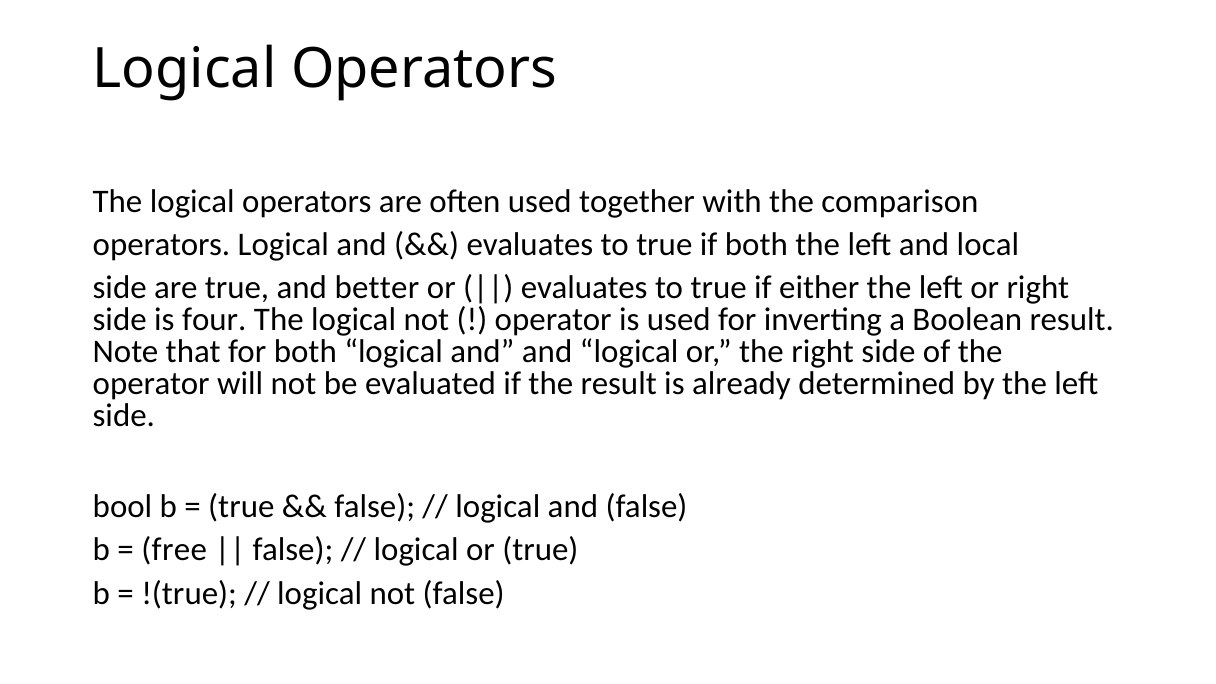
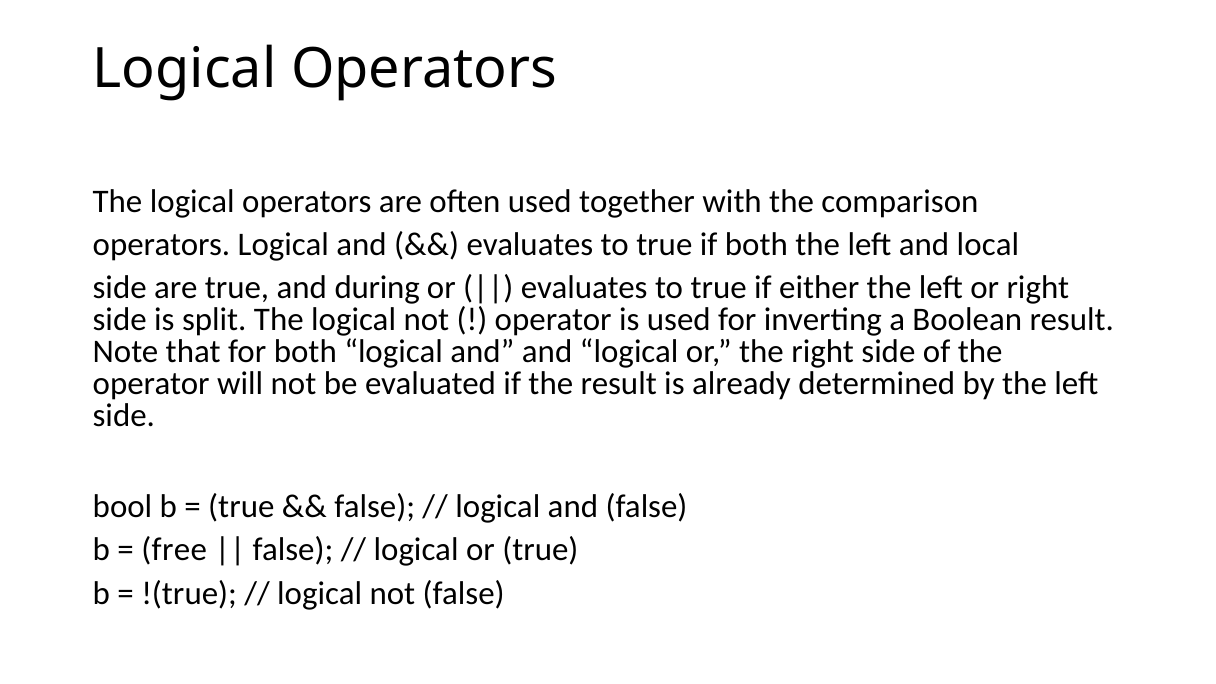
better: better -> during (377, 288)
four: four -> split (214, 320)
